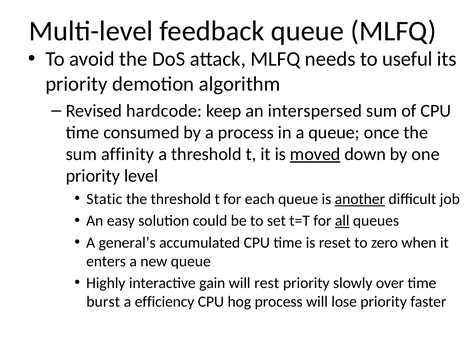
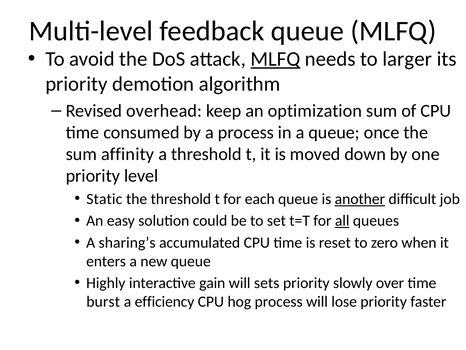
MLFQ underline: none -> present (275, 59)
useful: useful -> larger (407, 59)
hardcode: hardcode -> overhead (164, 111)
interspersed: interspersed -> optimization (315, 111)
moved underline: present -> none (315, 154)
general’s: general’s -> sharing’s (127, 242)
rest: rest -> sets (267, 283)
